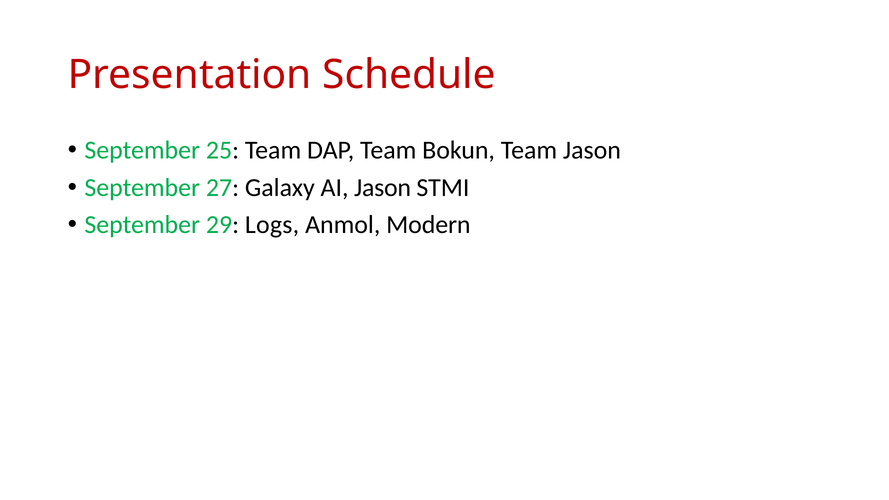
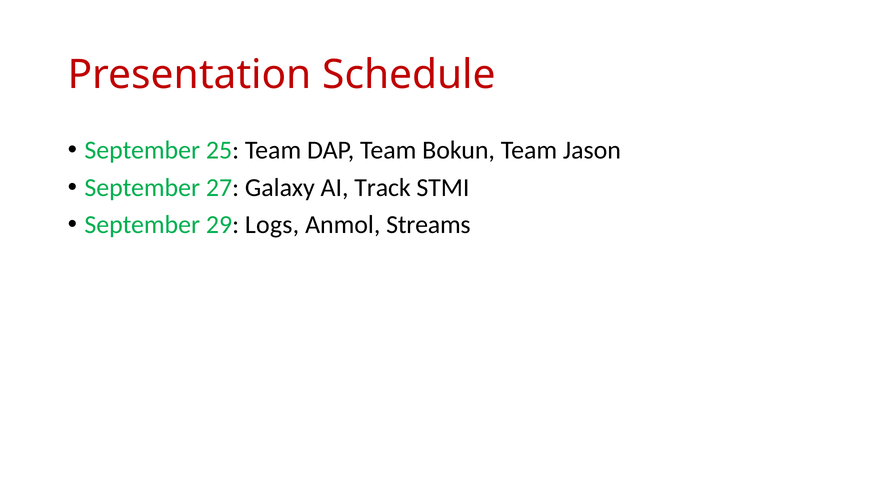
AI Jason: Jason -> Track (383, 187)
Modern: Modern -> Streams (428, 225)
